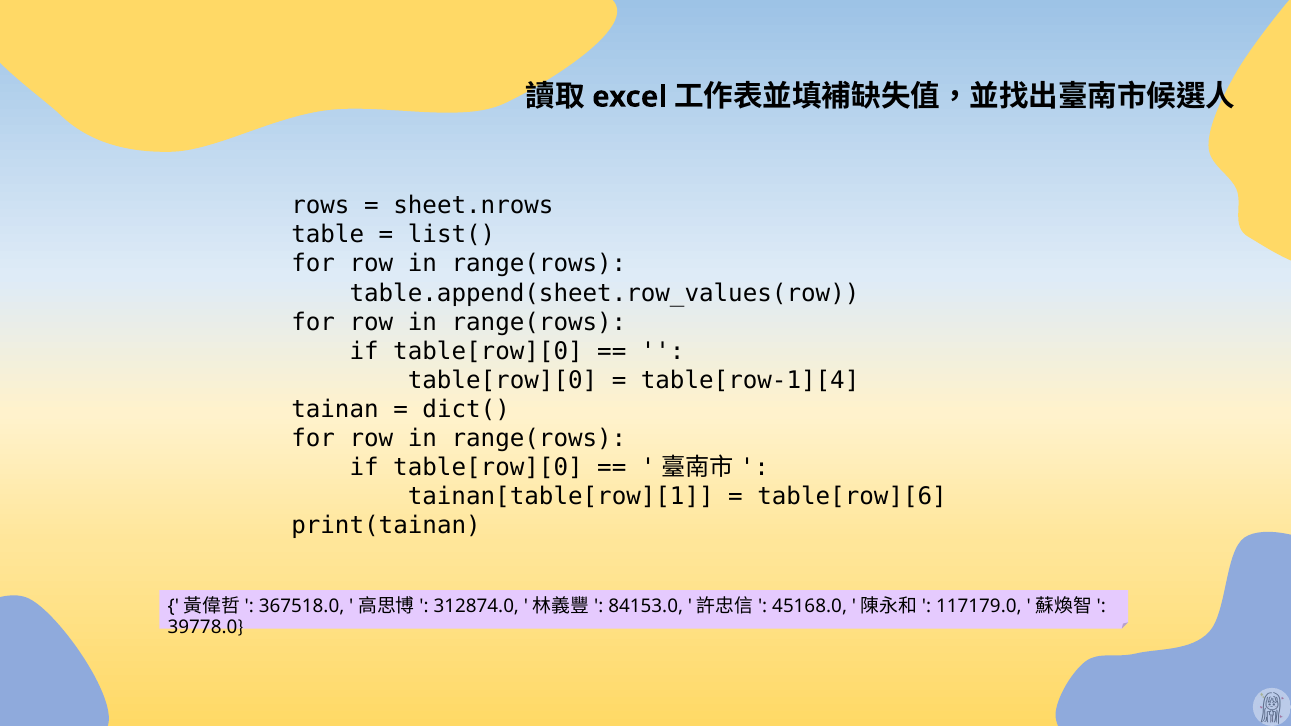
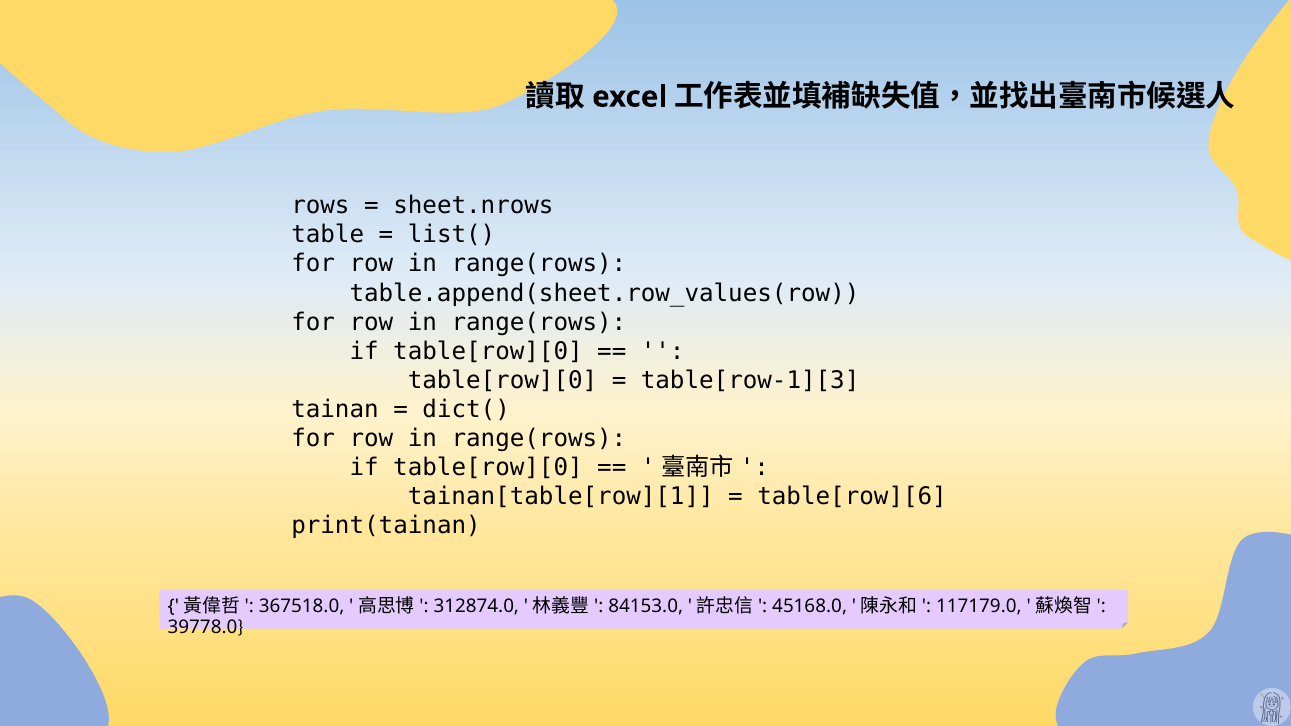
table[row-1][4: table[row-1][4 -> table[row-1][3 (750, 380)
